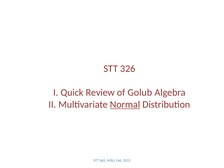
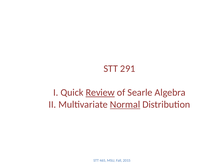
326: 326 -> 291 (128, 69)
Review underline: none -> present (100, 93)
Golub: Golub -> Searle (140, 93)
